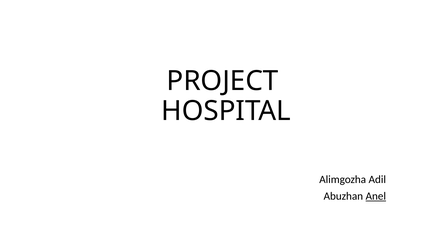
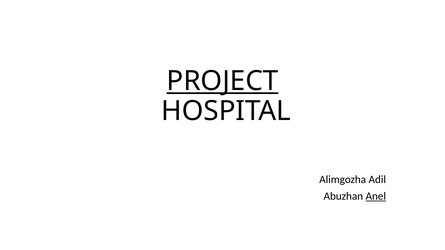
PROJECT underline: none -> present (222, 81)
